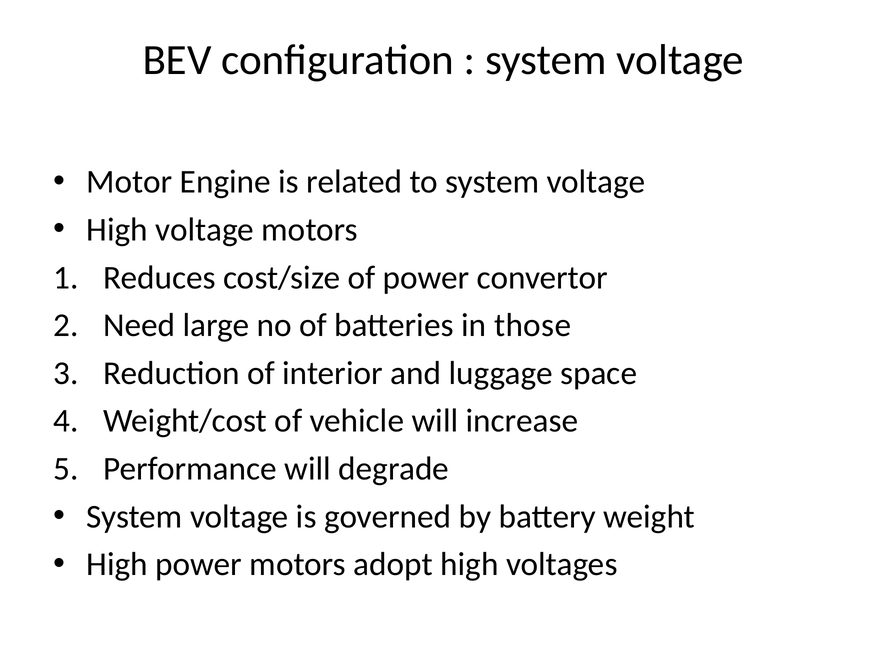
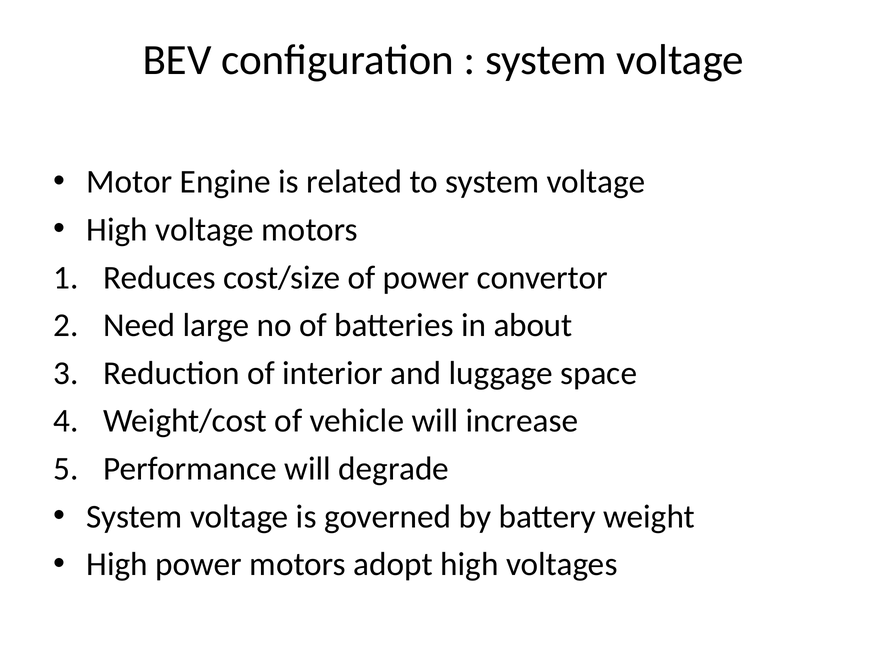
those: those -> about (533, 325)
